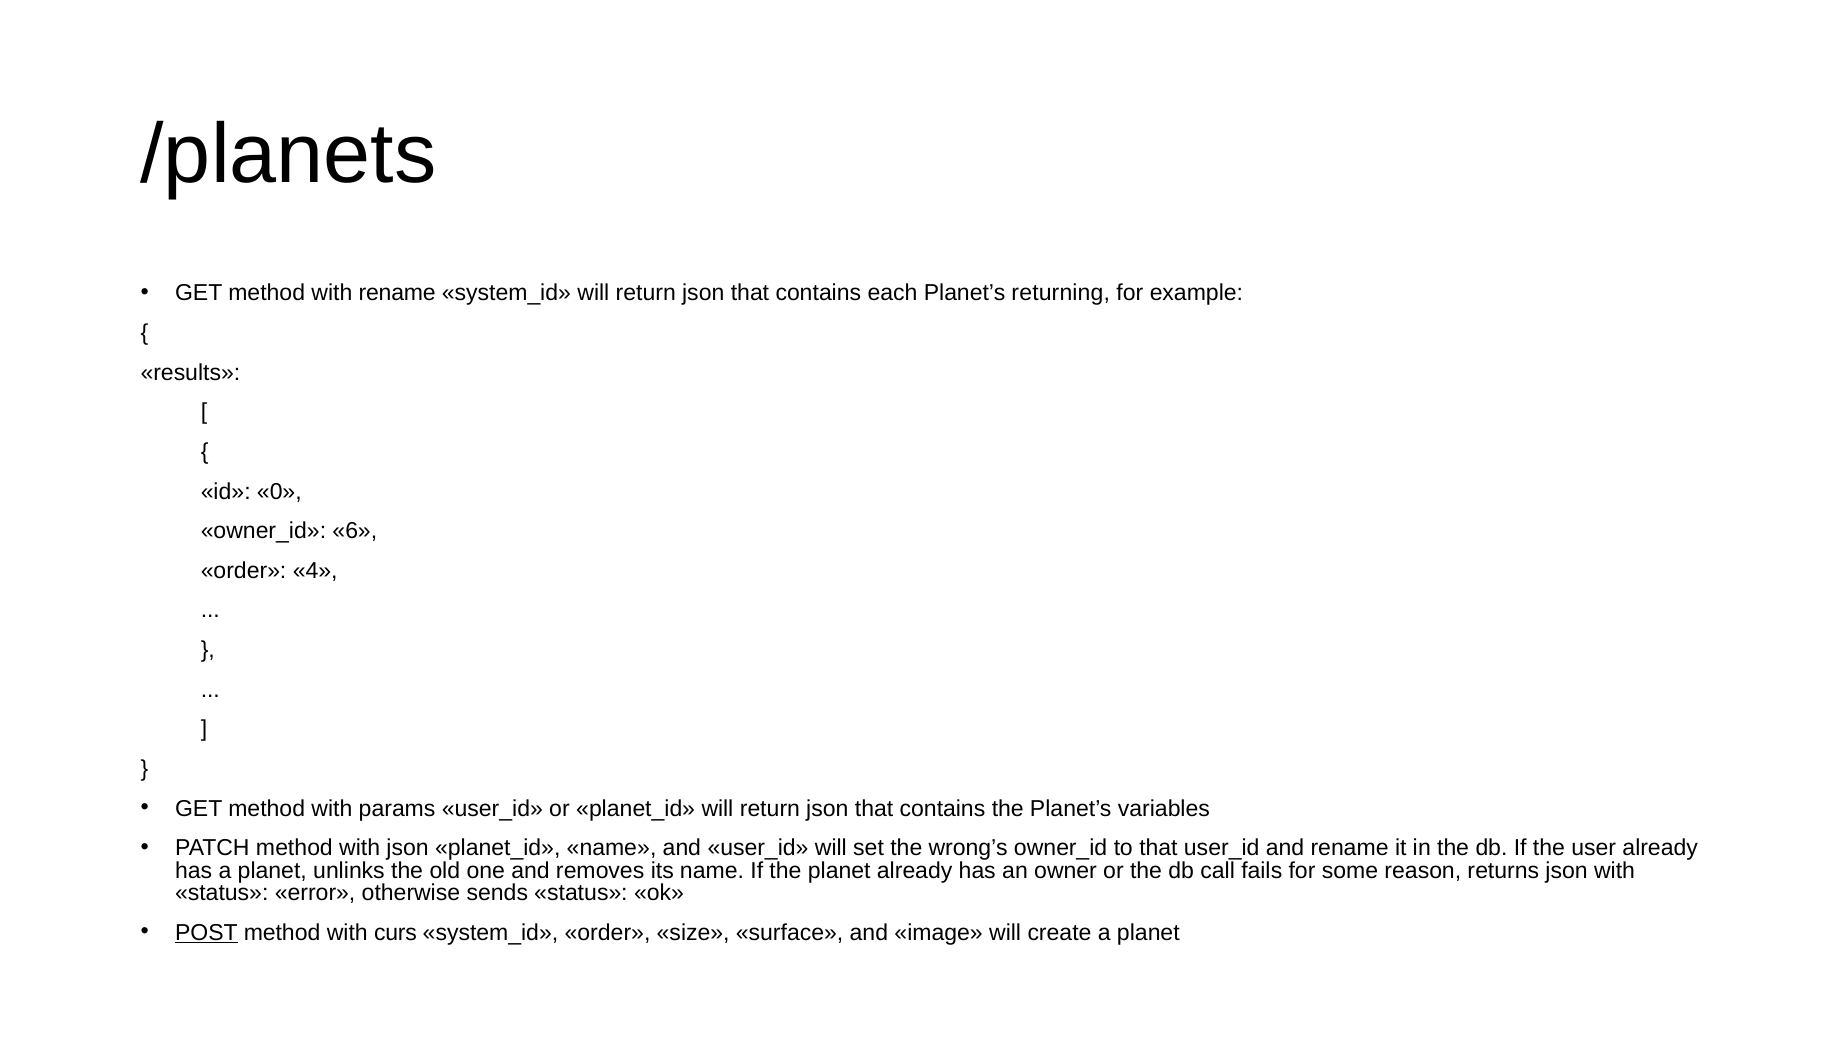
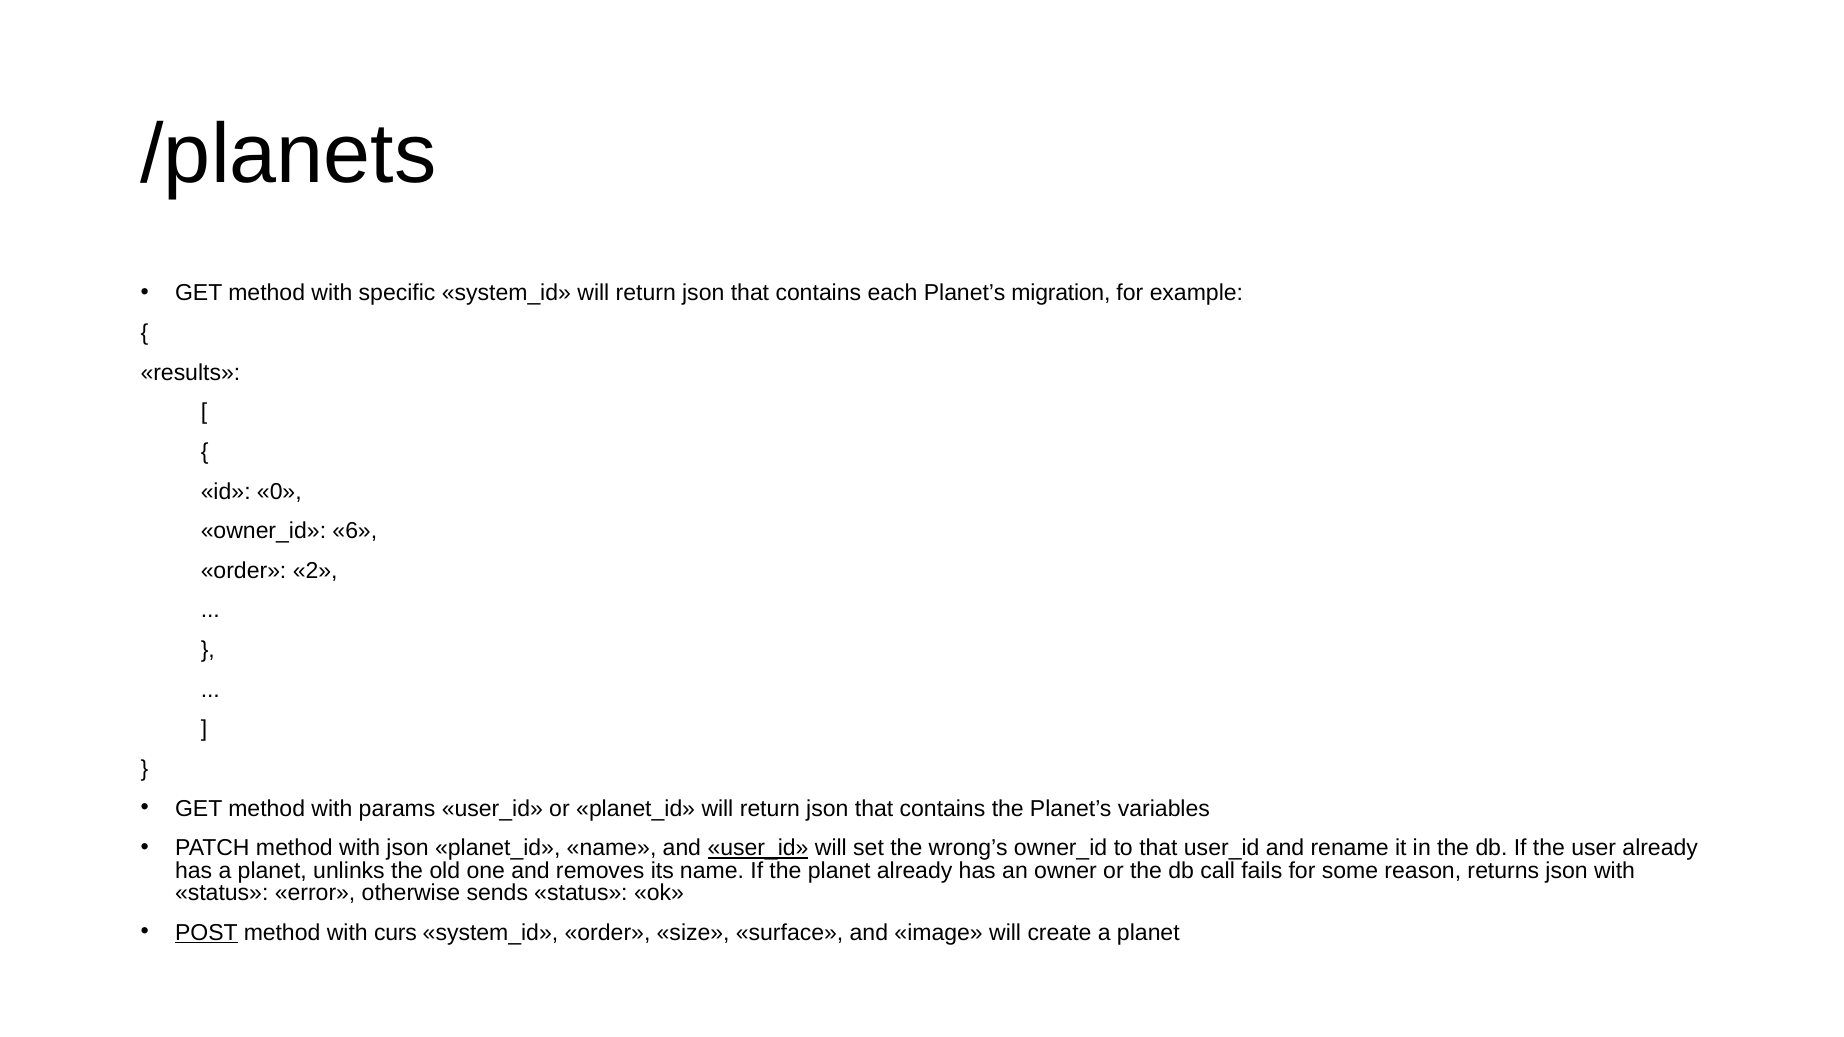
with rename: rename -> specific (397, 293)
returning: returning -> migration (1061, 293)
4: 4 -> 2 (315, 571)
user_id underline: none -> present (758, 848)
